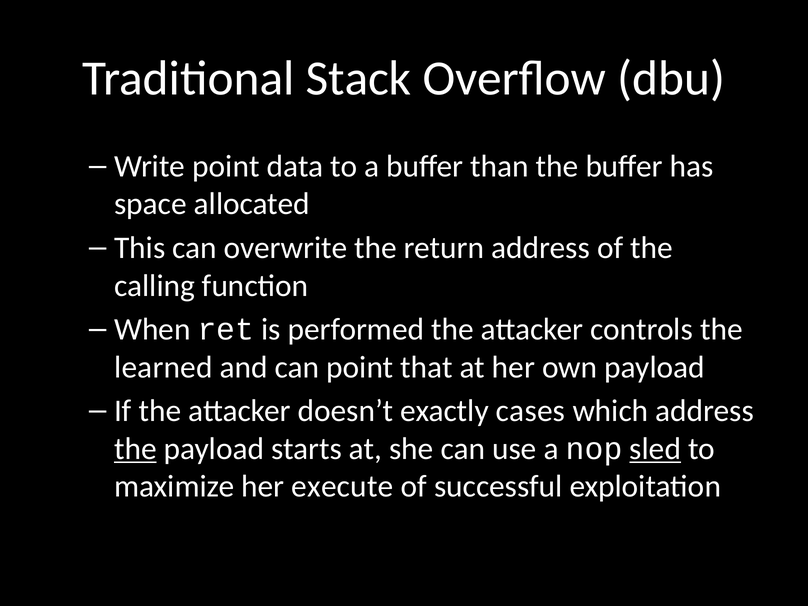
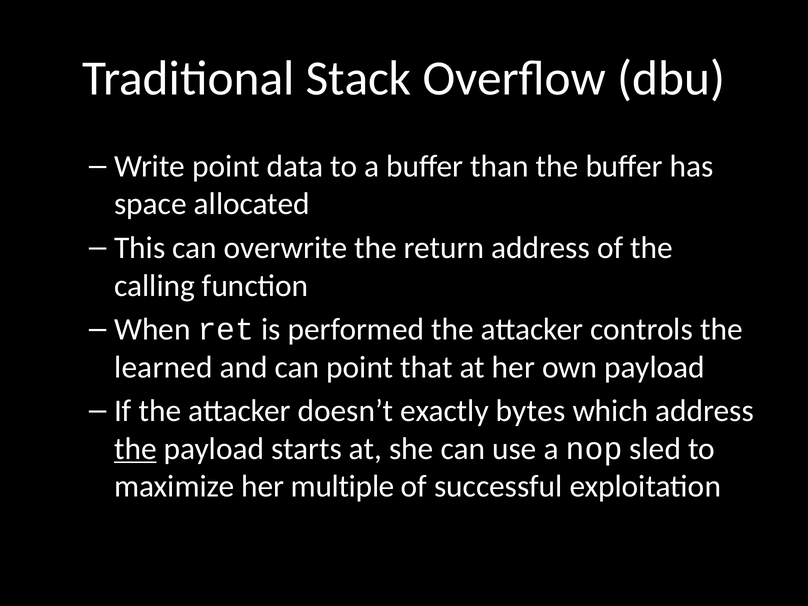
cases: cases -> bytes (531, 411)
sled underline: present -> none (655, 449)
execute: execute -> multiple (343, 486)
